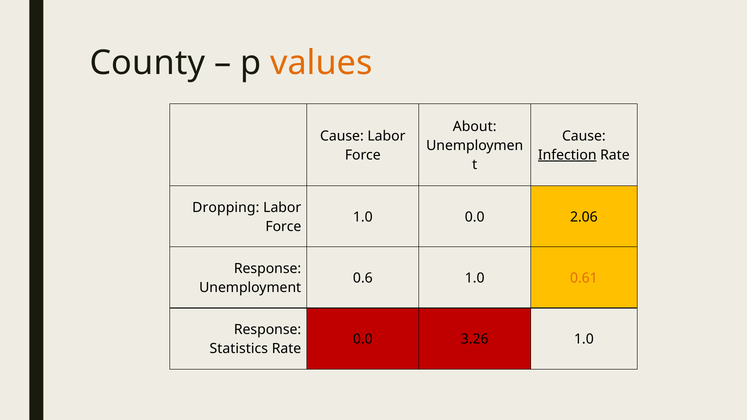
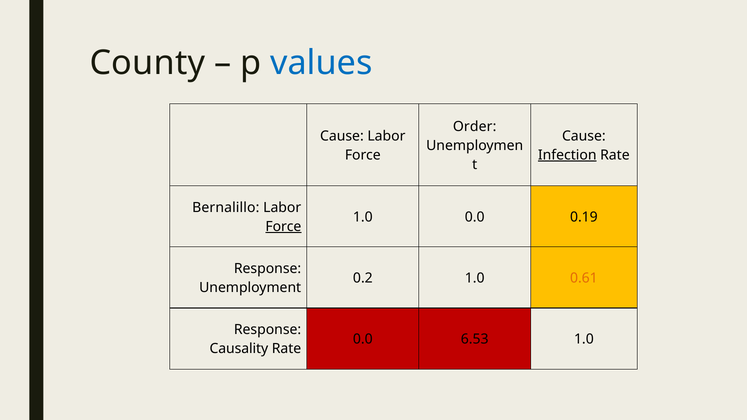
values colour: orange -> blue (321, 63)
About: About -> Order (475, 126)
Dropping: Dropping -> Bernalillo (226, 208)
2.06: 2.06 -> 0.19 (584, 217)
Force underline: none -> present (283, 227)
0.6: 0.6 -> 0.2 (363, 278)
3.26: 3.26 -> 6.53 (475, 339)
Statistics: Statistics -> Causality (239, 349)
